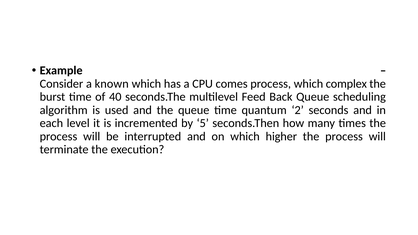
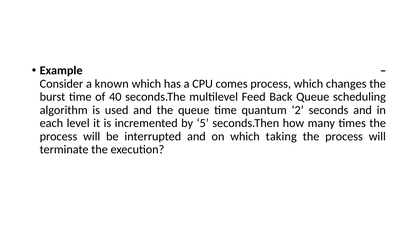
complex: complex -> changes (346, 84)
higher: higher -> taking (281, 137)
